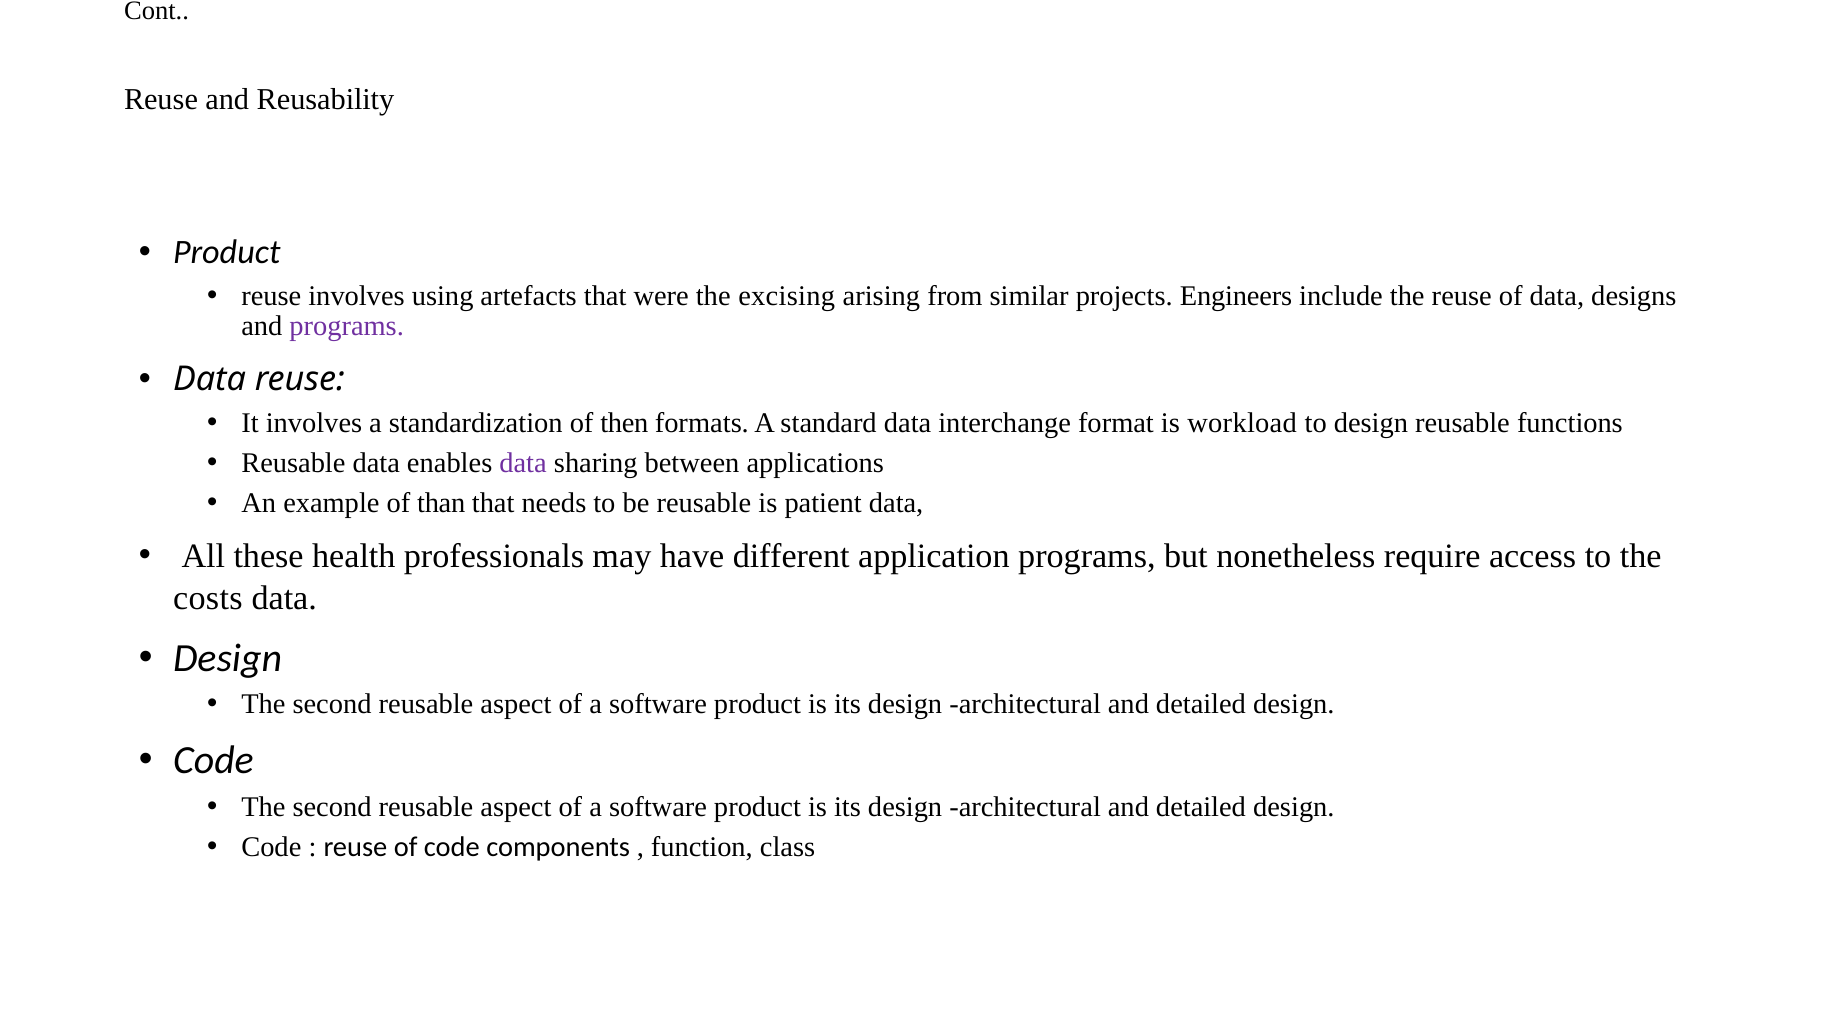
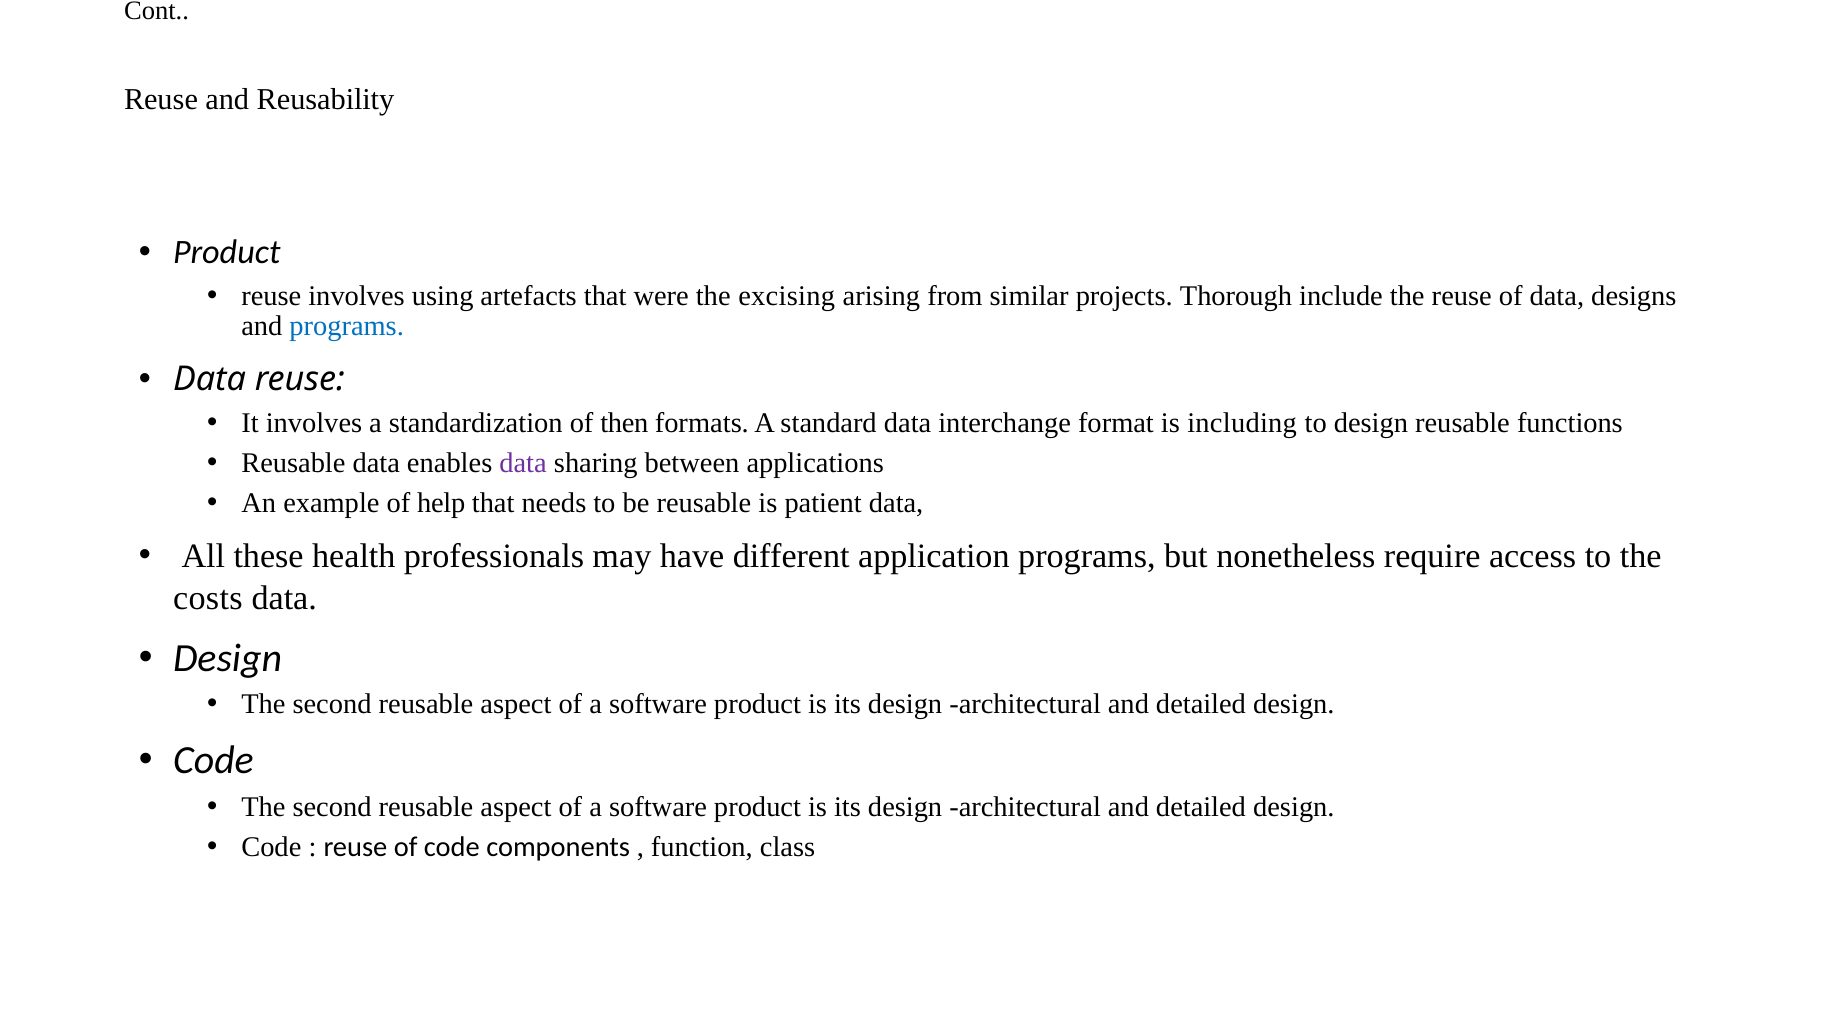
Engineers: Engineers -> Thorough (1236, 296)
programs colour: purple -> blue (347, 326)
workload: workload -> including (1242, 423)
than: than -> help (441, 503)
